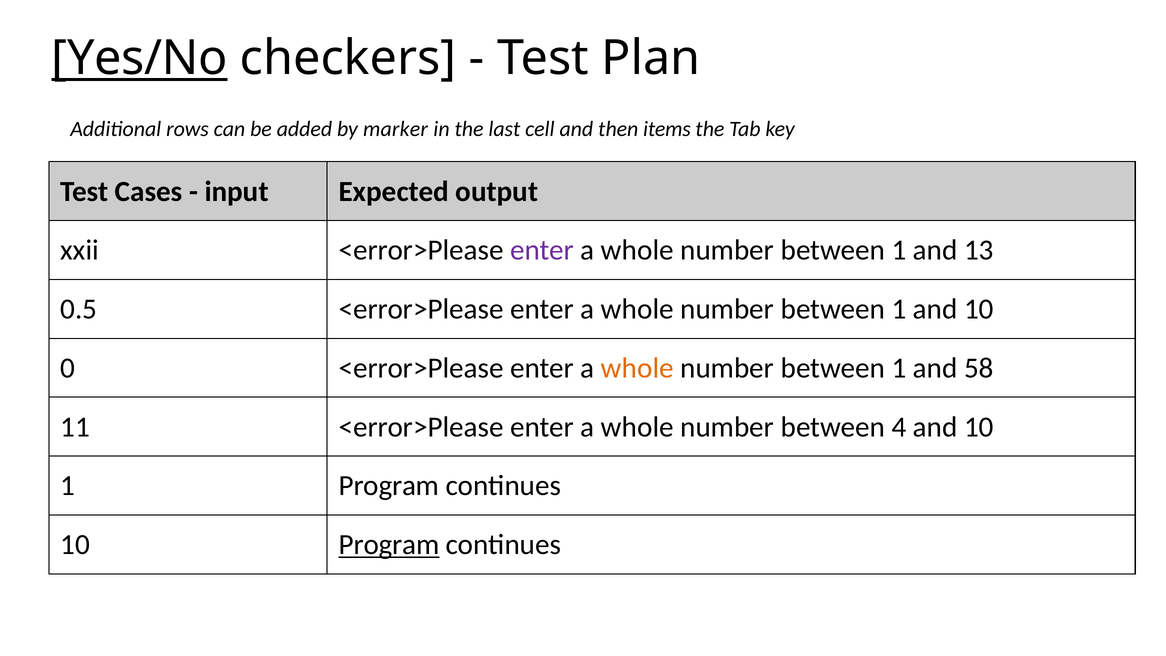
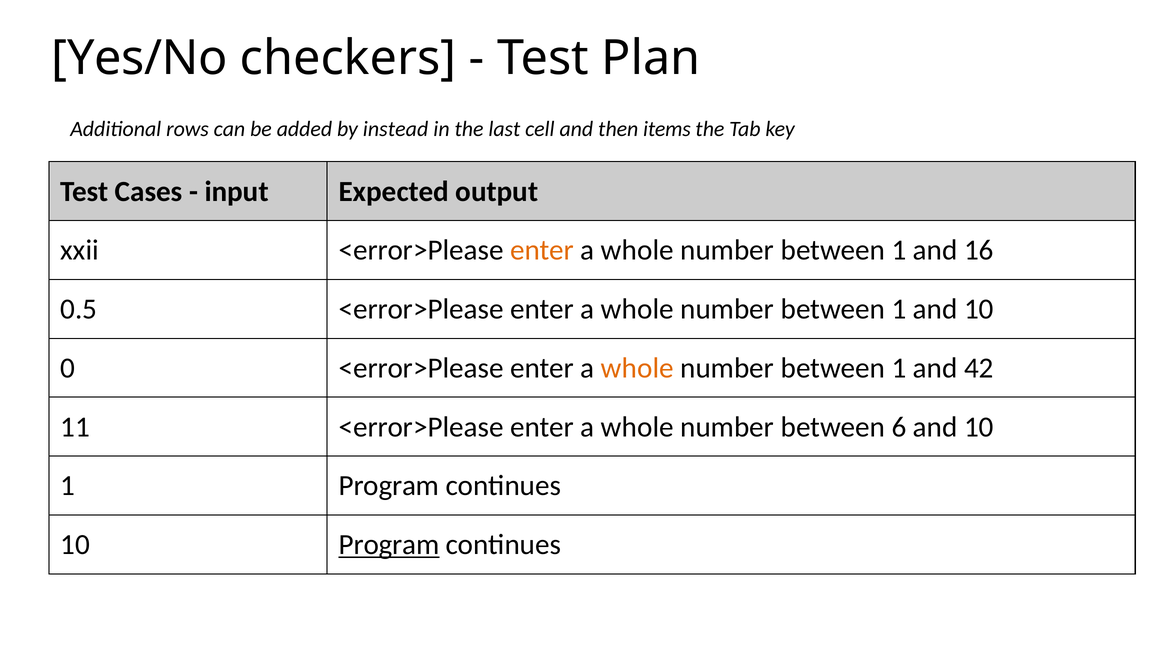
Yes/No underline: present -> none (140, 58)
marker: marker -> instead (396, 129)
enter colour: purple -> orange (542, 250)
13: 13 -> 16 (979, 250)
58: 58 -> 42 (979, 368)
4: 4 -> 6 (899, 427)
